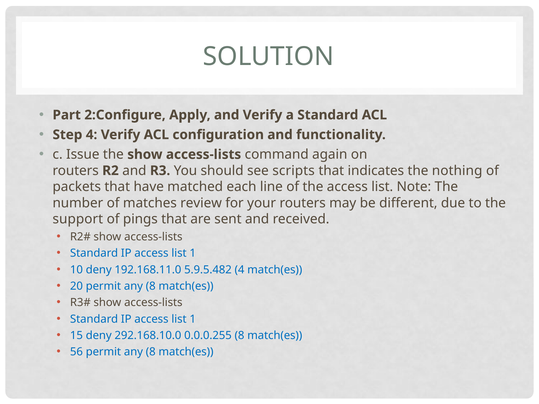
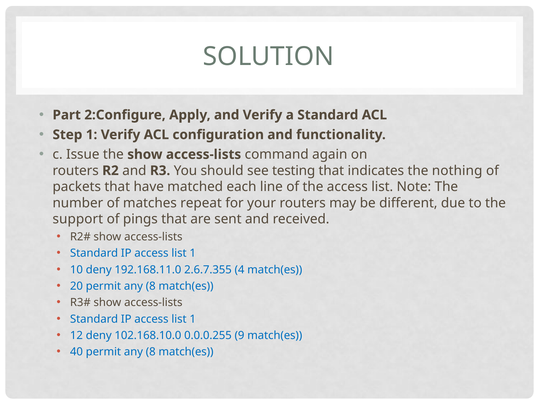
Step 4: 4 -> 1 (92, 135)
scripts: scripts -> testing (294, 171)
review: review -> repeat (201, 203)
5.9.5.482: 5.9.5.482 -> 2.6.7.355 (208, 270)
15: 15 -> 12 (76, 336)
292.168.10.0: 292.168.10.0 -> 102.168.10.0 (148, 336)
0.0.0.255 8: 8 -> 9 (239, 336)
56: 56 -> 40 (76, 352)
